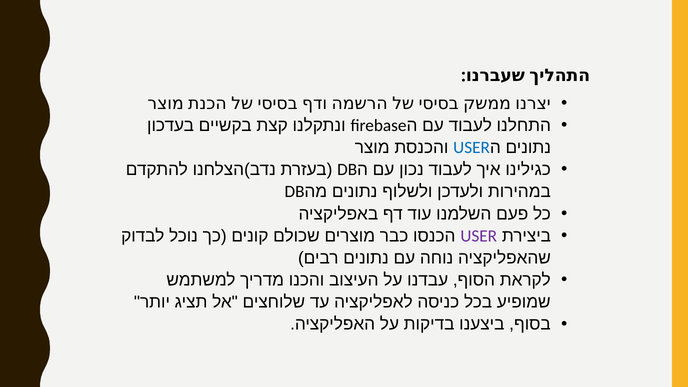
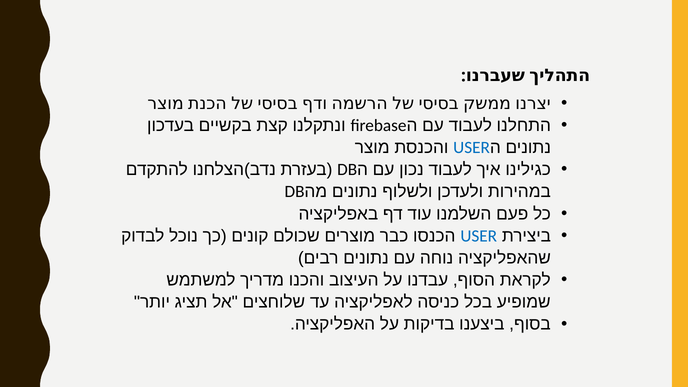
USER colour: purple -> blue (479, 236)
